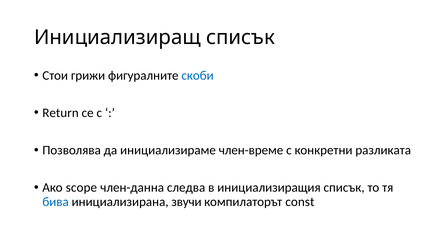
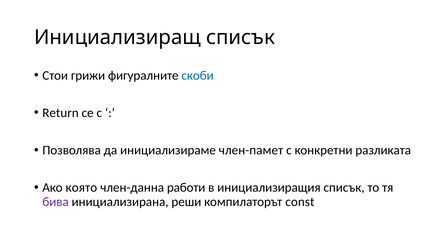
член-време: член-време -> член-памет (251, 150)
scope: scope -> която (81, 188)
следва: следва -> работи (186, 188)
бива colour: blue -> purple (56, 202)
звучи: звучи -> реши (186, 202)
